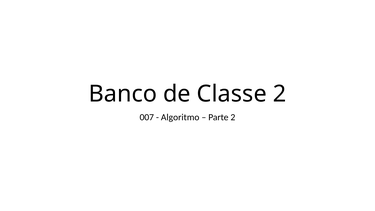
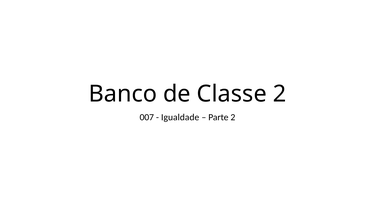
Algoritmo: Algoritmo -> Igualdade (180, 117)
